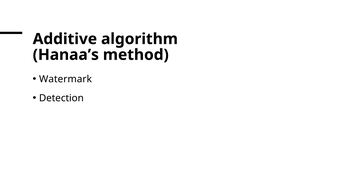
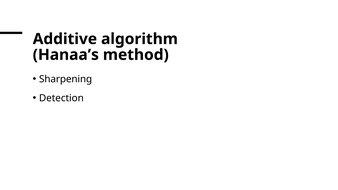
Watermark: Watermark -> Sharpening (66, 79)
